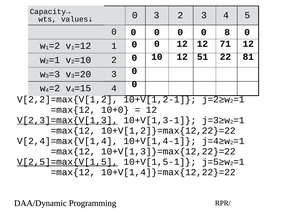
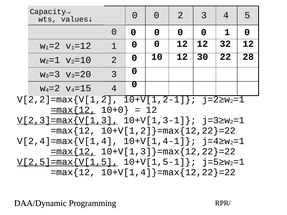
values⇣ 0 3: 3 -> 0 (157, 15)
0 8: 8 -> 1 (227, 32)
71: 71 -> 32 (225, 44)
51: 51 -> 30 (203, 57)
81: 81 -> 28 (248, 57)
=max{12 underline: none -> present (73, 110)
=max{12 underline: none -> present (73, 152)
